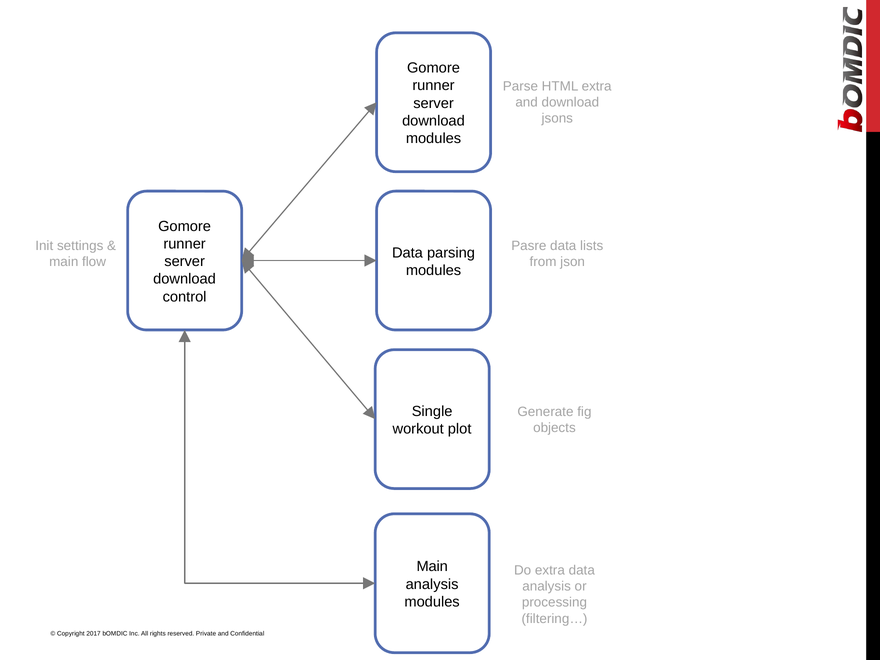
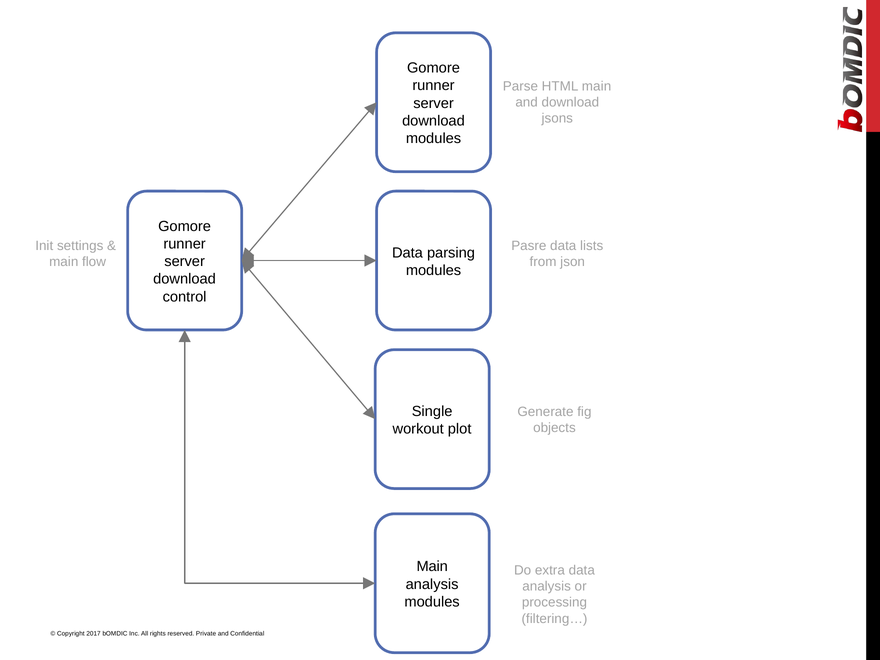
HTML extra: extra -> main (597, 86)
